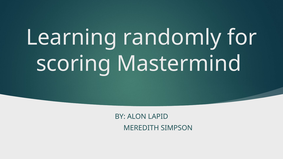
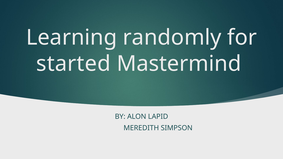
scoring: scoring -> started (73, 64)
